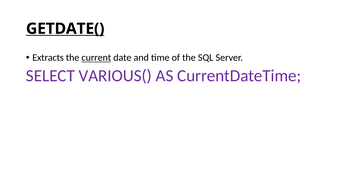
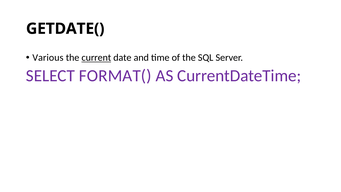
GETDATE( underline: present -> none (65, 29)
Extracts: Extracts -> Various (48, 58)
VARIOUS(: VARIOUS( -> FORMAT( (115, 76)
